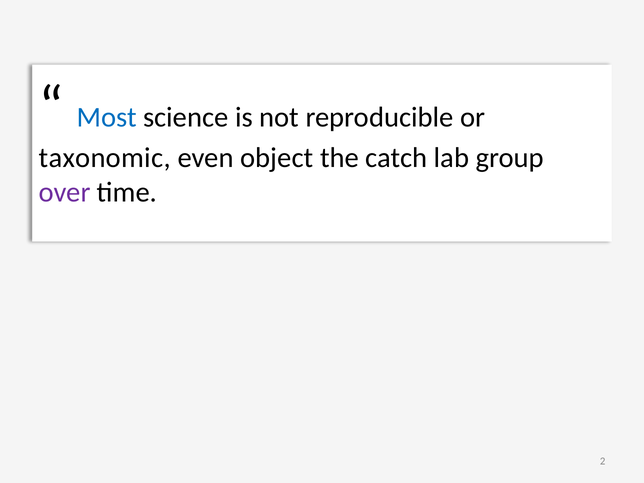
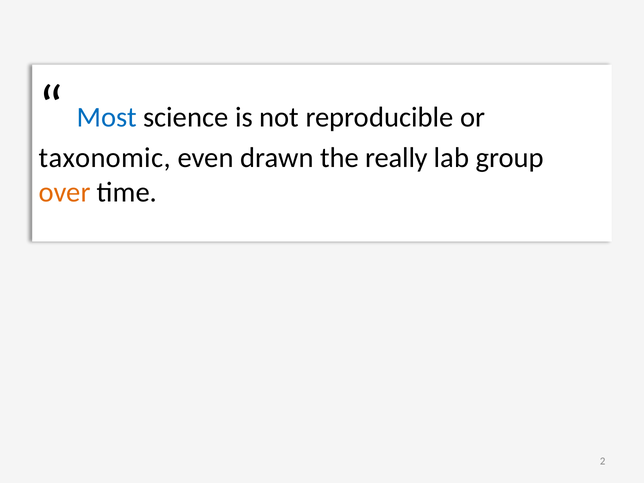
object: object -> drawn (277, 158)
catch: catch -> really (397, 158)
over colour: purple -> orange (65, 192)
